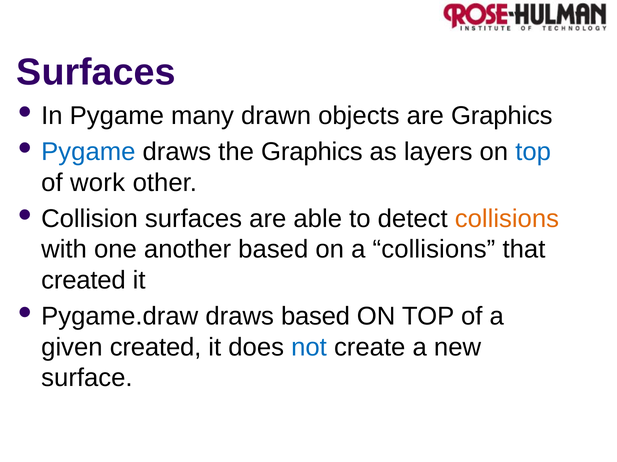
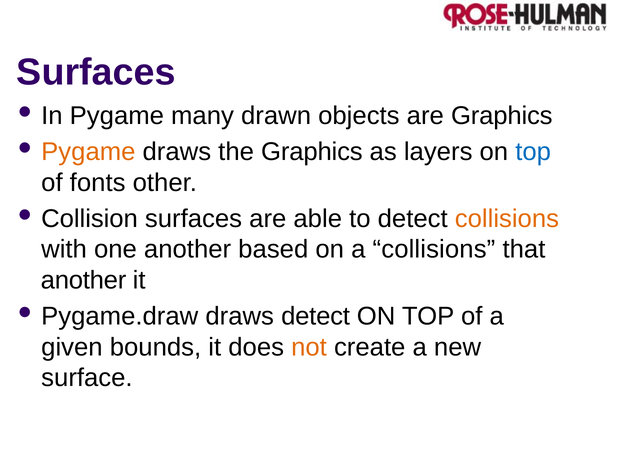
Pygame colour: blue -> orange (88, 152)
work: work -> fonts (98, 183)
created: created -> another (84, 281)
draws based: based -> detect (316, 317)
given created: created -> bounds (155, 348)
not colour: blue -> orange (309, 348)
